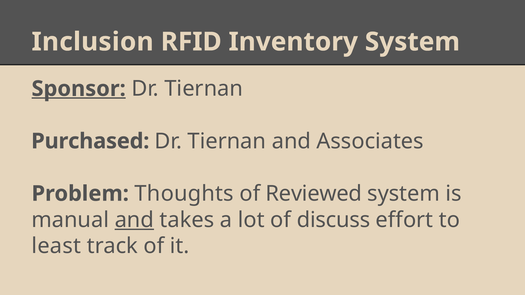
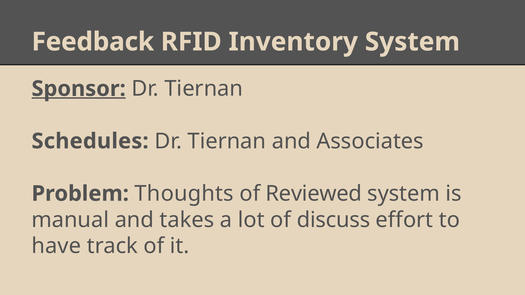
Inclusion: Inclusion -> Feedback (93, 42)
Purchased: Purchased -> Schedules (90, 141)
and underline: present -> none (134, 220)
least: least -> have (56, 246)
